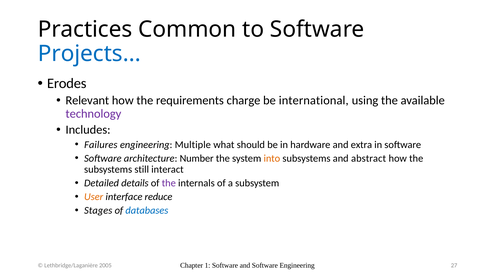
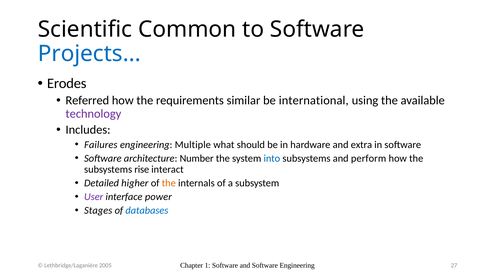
Practices: Practices -> Scientific (85, 29)
Relevant: Relevant -> Referred (87, 101)
charge: charge -> similar (243, 101)
into colour: orange -> blue (272, 159)
abstract: abstract -> perform (369, 159)
still: still -> rise (142, 170)
details: details -> higher (135, 183)
the colour: purple -> orange (169, 183)
User colour: orange -> purple (94, 197)
reduce: reduce -> power (158, 197)
